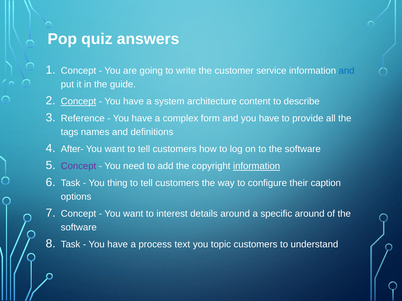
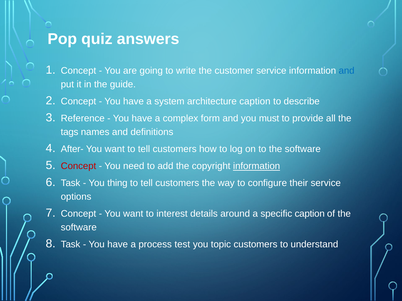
Concept underline: present -> none (79, 102)
architecture content: content -> caption (255, 102)
and you have: have -> must (269, 119)
Concept colour: purple -> red (79, 166)
their caption: caption -> service (326, 183)
specific around: around -> caption (310, 214)
text: text -> test (182, 245)
